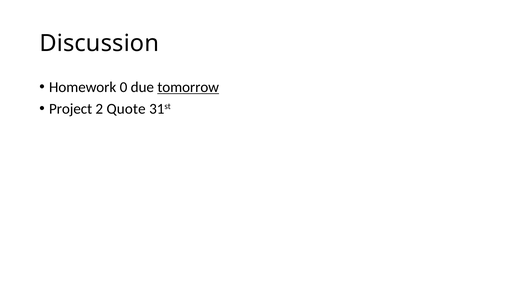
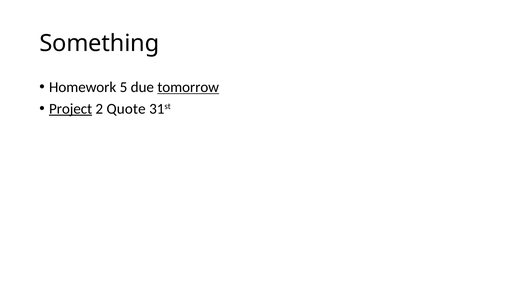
Discussion: Discussion -> Something (99, 43)
0: 0 -> 5 (124, 87)
Project underline: none -> present (71, 109)
